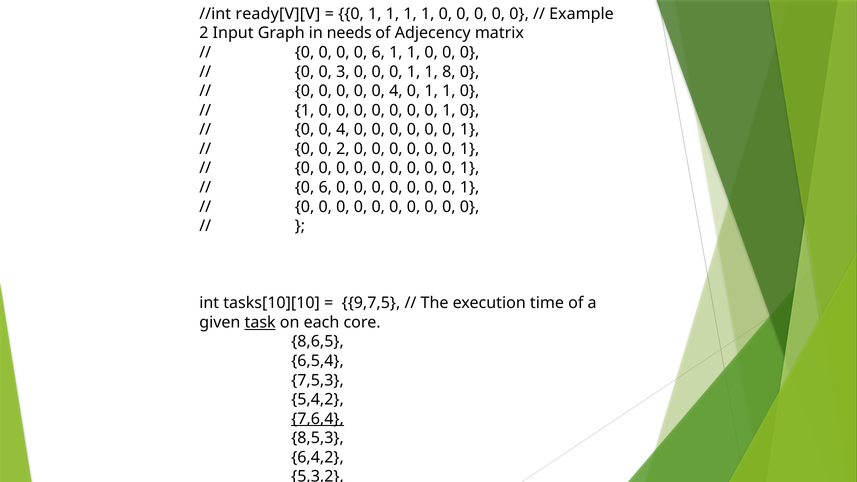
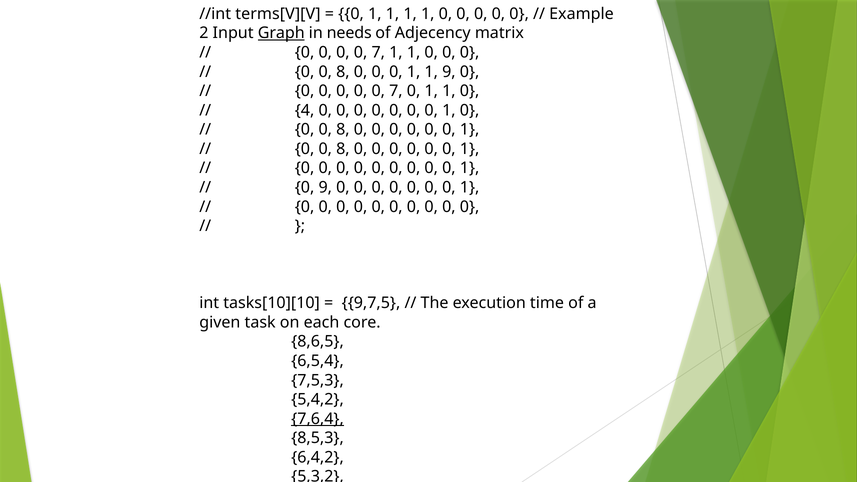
ready[V][V: ready[V][V -> terms[V][V (278, 14)
Graph underline: none -> present (281, 33)
6: 6 -> 7 (378, 52)
3: 3 -> 8 (343, 72)
1 8: 8 -> 9 (449, 72)
4: 4 -> 7 (396, 91)
1: 1 -> 4 (305, 110)
4: 4 -> 8 (343, 130)
2: 2 -> 8 (343, 149)
6: 6 -> 9 (325, 187)
task underline: present -> none (260, 322)
